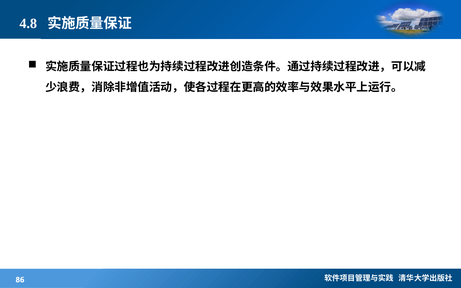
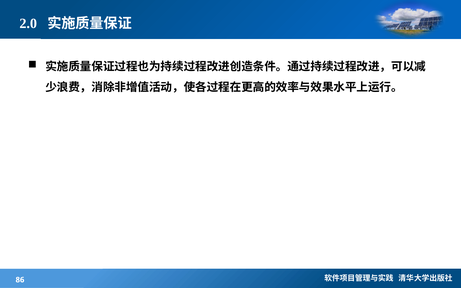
4.8: 4.8 -> 2.0 (28, 23)
